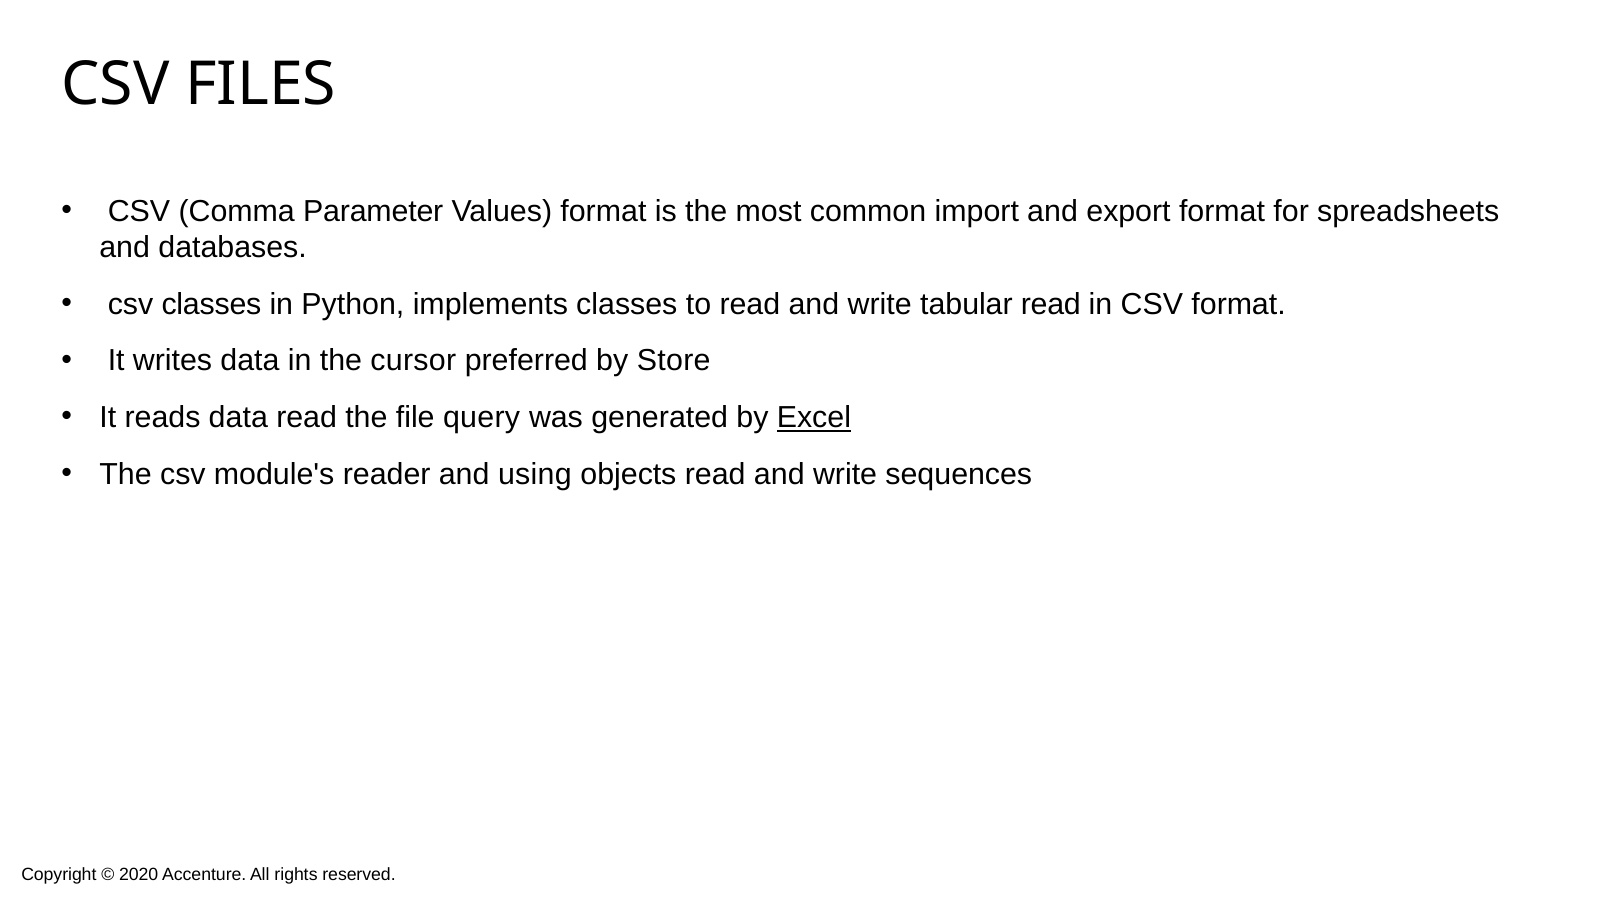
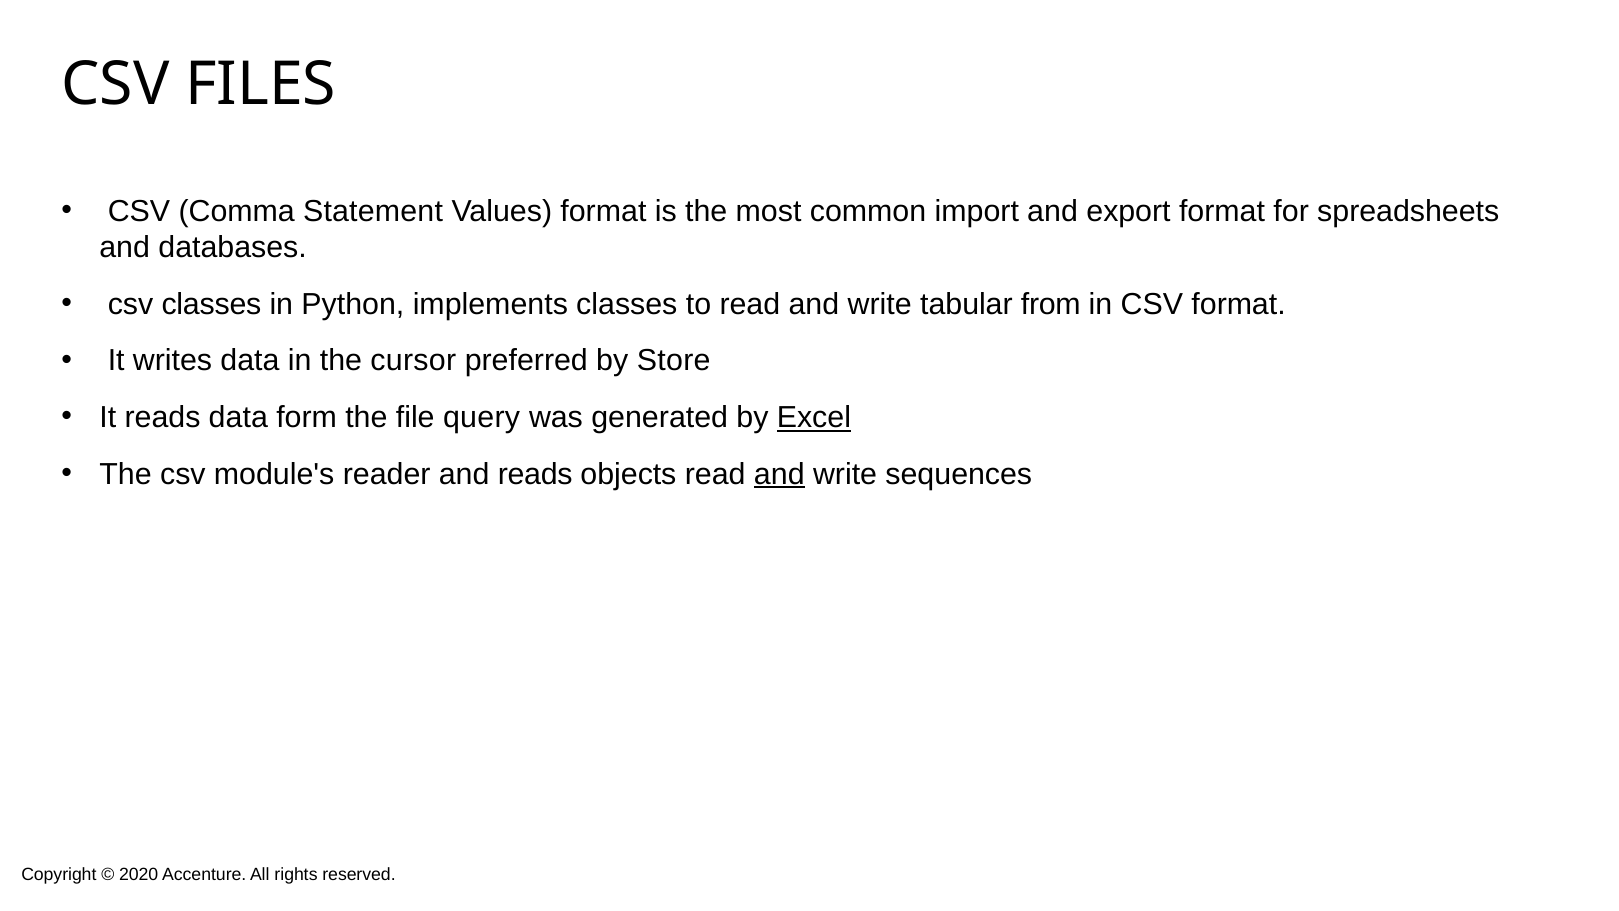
Parameter: Parameter -> Statement (373, 211)
tabular read: read -> from (1051, 304)
data read: read -> form (307, 417)
and using: using -> reads (535, 474)
and underline: none -> present (779, 474)
